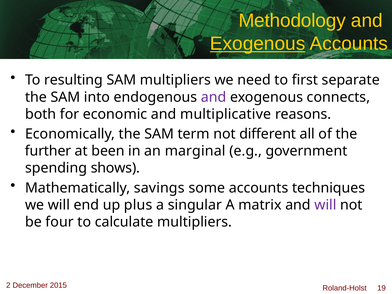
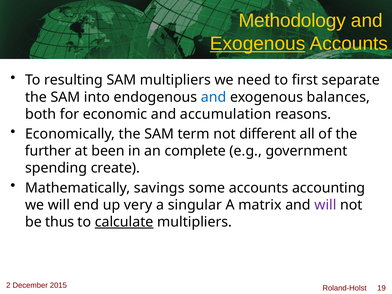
and colour: purple -> blue (214, 97)
connects: connects -> balances (338, 97)
multiplicative: multiplicative -> accumulation (226, 114)
marginal: marginal -> complete (195, 151)
shows: shows -> create (115, 168)
techniques: techniques -> accounting (329, 188)
plus: plus -> very (138, 205)
four: four -> thus (60, 222)
calculate underline: none -> present (124, 222)
